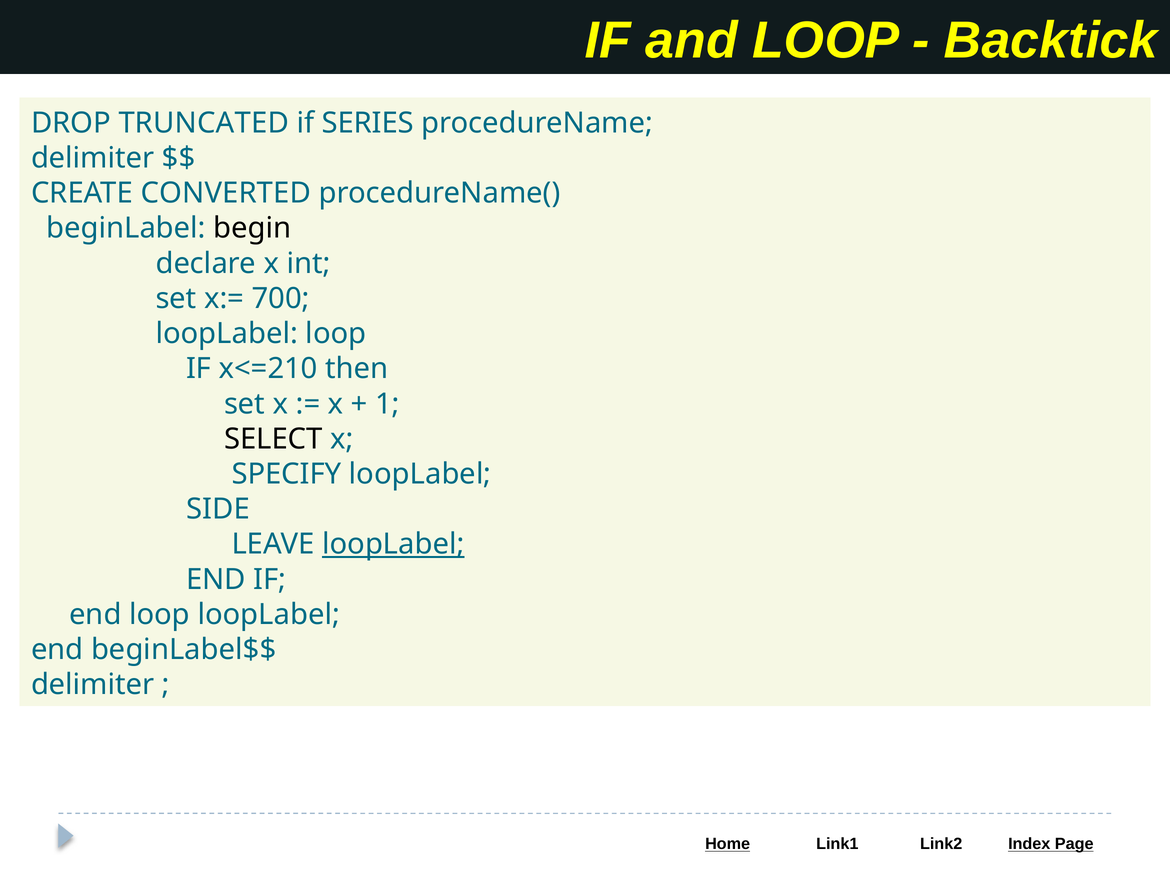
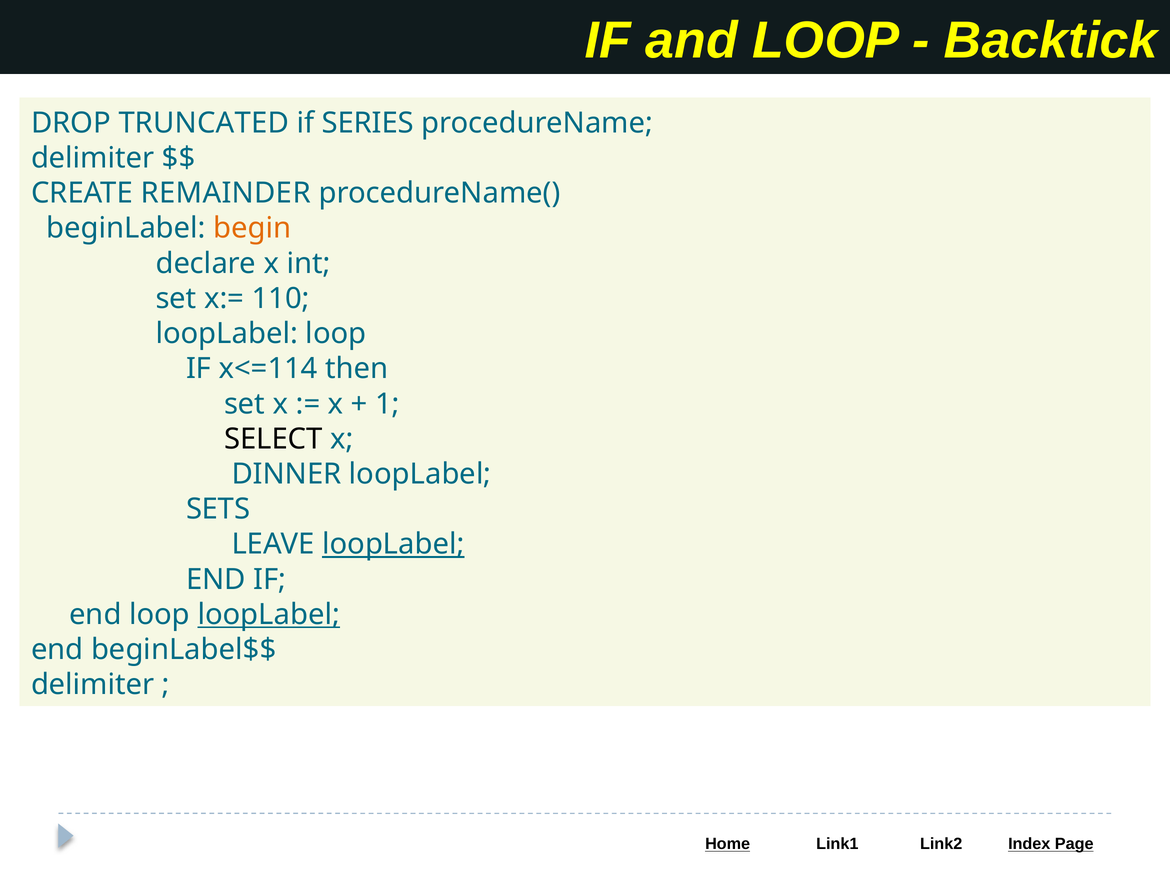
CONVERTED: CONVERTED -> REMAINDER (226, 193)
begin colour: black -> orange (252, 228)
700: 700 -> 110 (281, 298)
x<=210: x<=210 -> x<=114 (268, 369)
SPECIFY: SPECIFY -> DINNER (287, 474)
SIDE: SIDE -> SETS (218, 509)
loopLabel underline: none -> present (269, 614)
